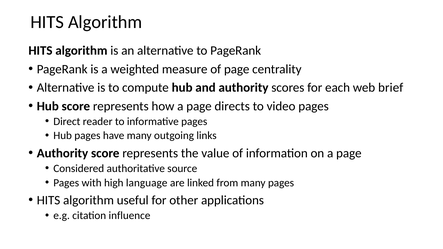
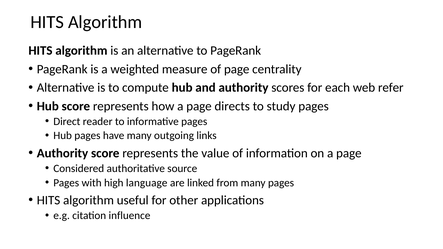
brief: brief -> refer (391, 88)
video: video -> study (281, 106)
